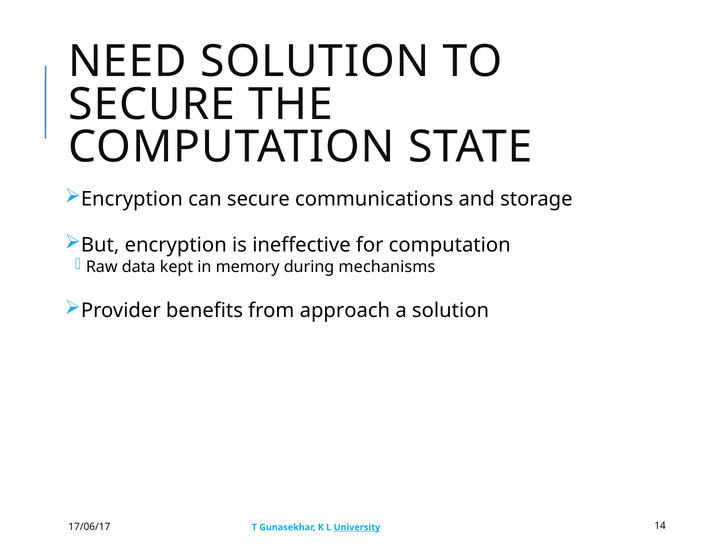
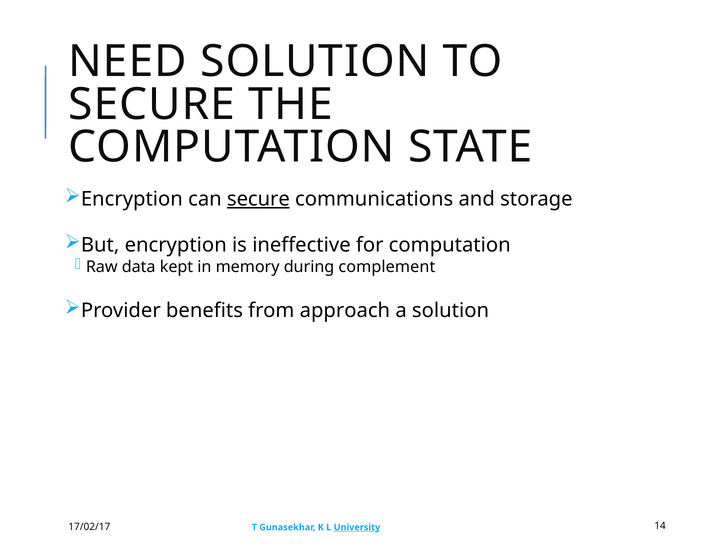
secure underline: none -> present (258, 199)
mechanisms: mechanisms -> complement (387, 267)
17/06/17: 17/06/17 -> 17/02/17 (89, 527)
